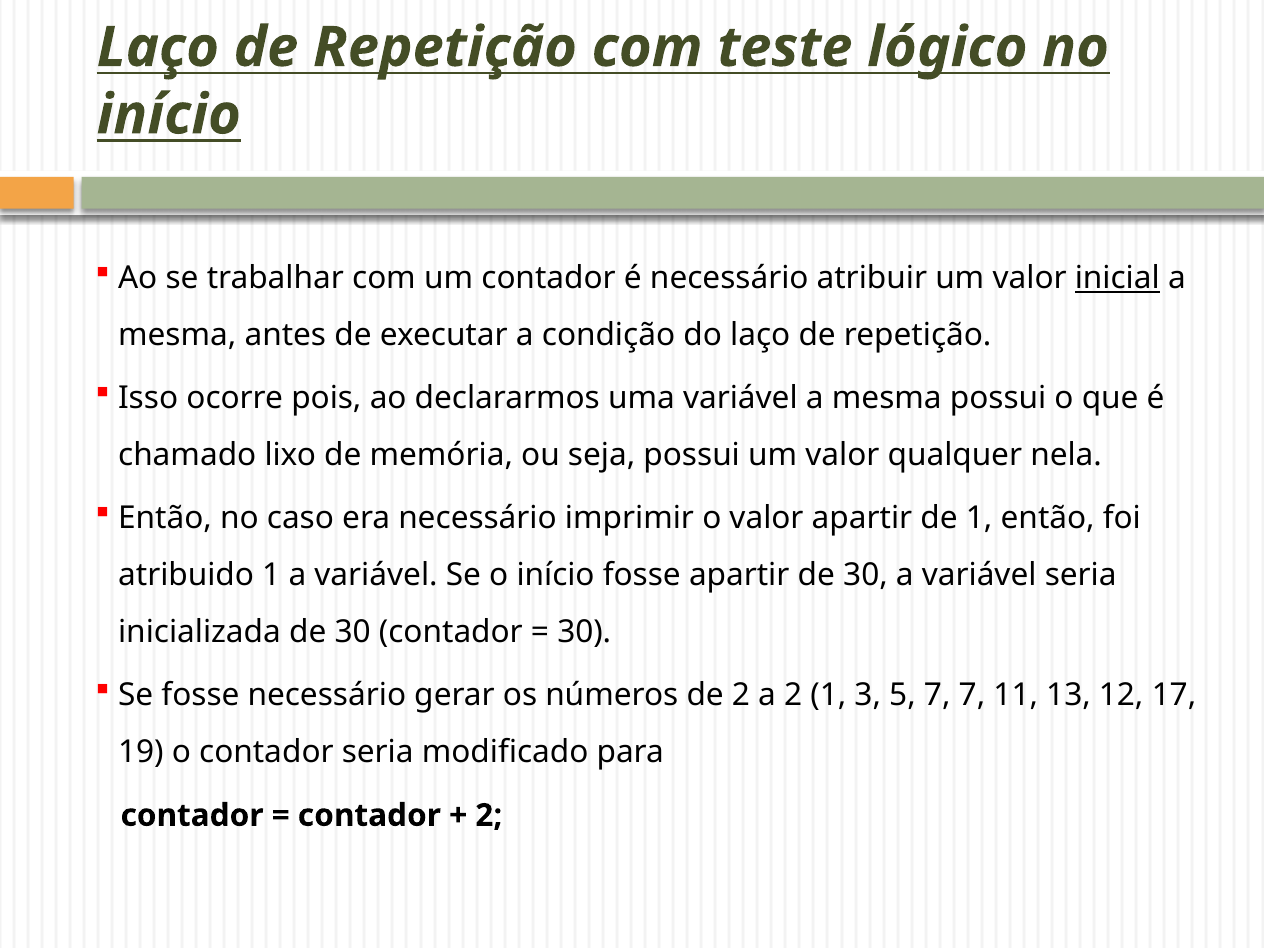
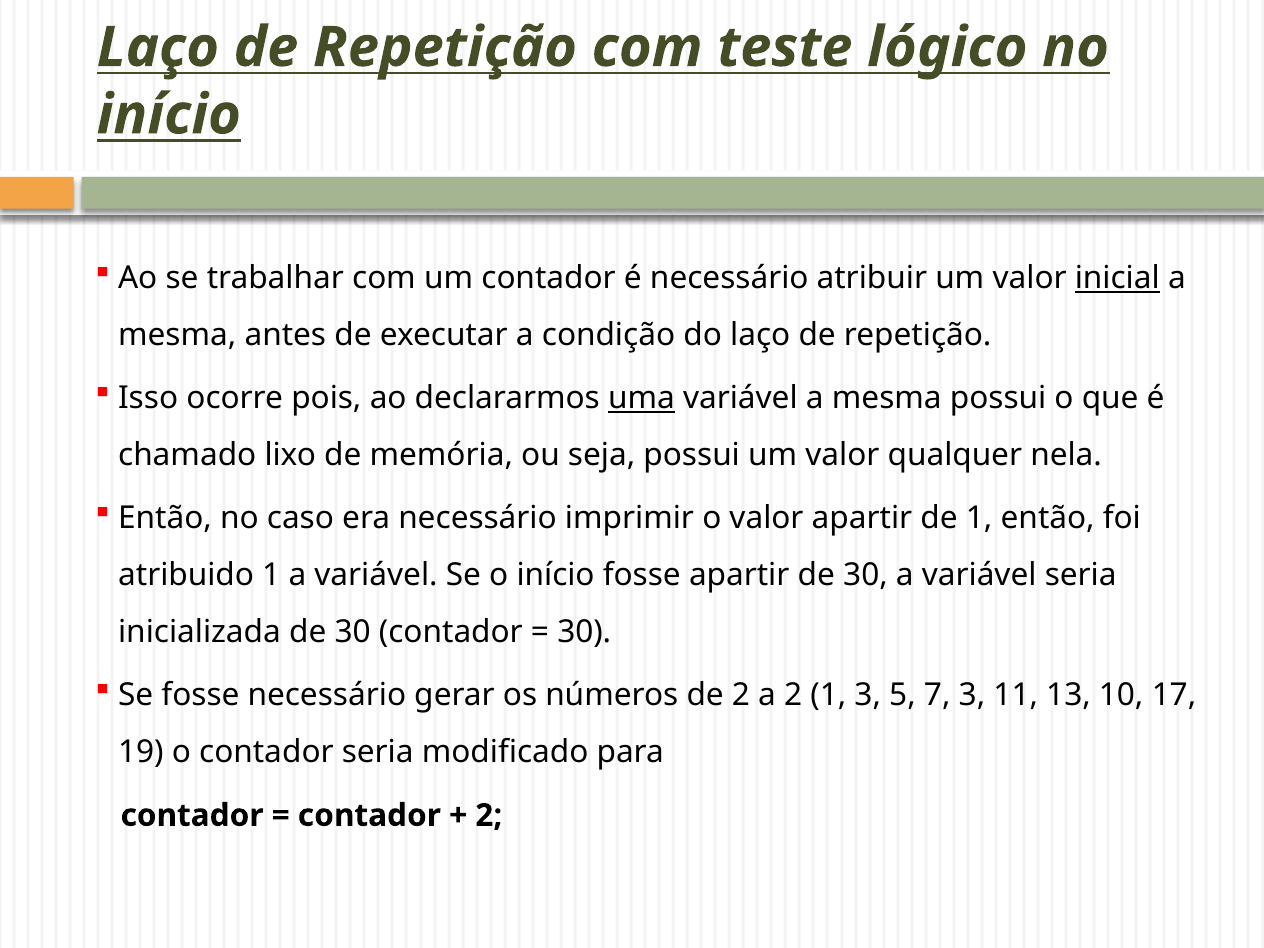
uma underline: none -> present (641, 398)
7 7: 7 -> 3 (972, 695)
12: 12 -> 10 (1121, 695)
